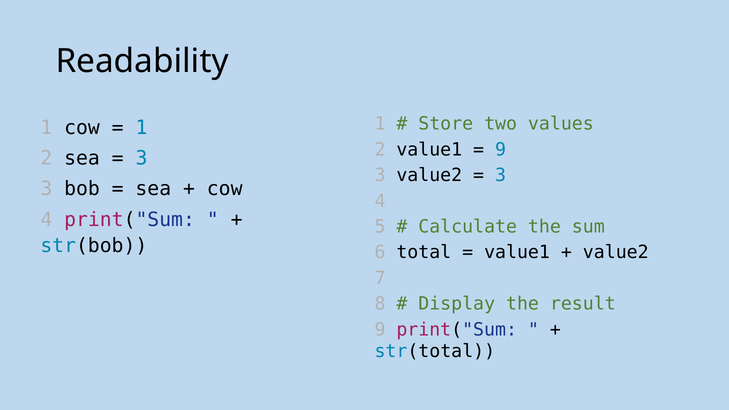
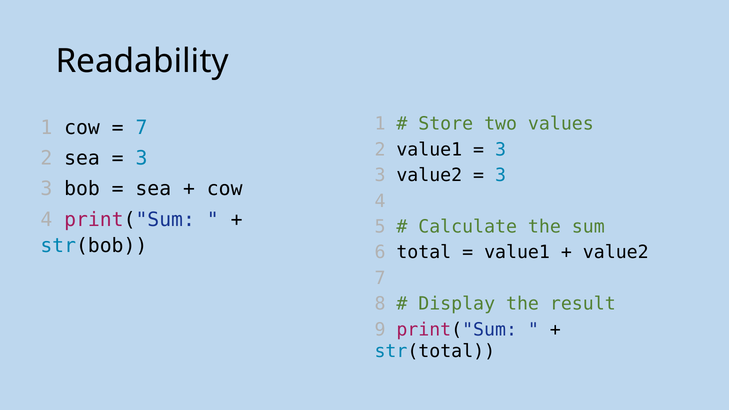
1: 1 -> 7 (141, 128)
9: 9 -> 3 (501, 150)
